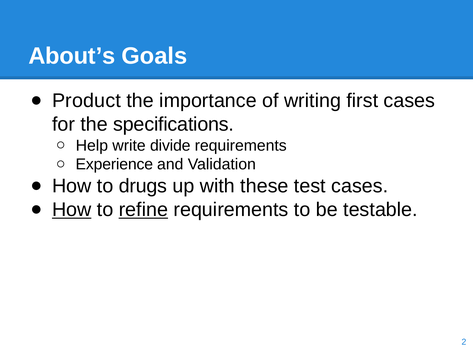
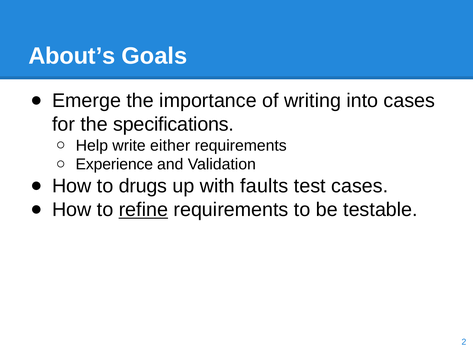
Product: Product -> Emerge (87, 101)
first: first -> into (362, 101)
divide: divide -> either (170, 145)
these: these -> faults (264, 186)
How underline: present -> none (72, 209)
